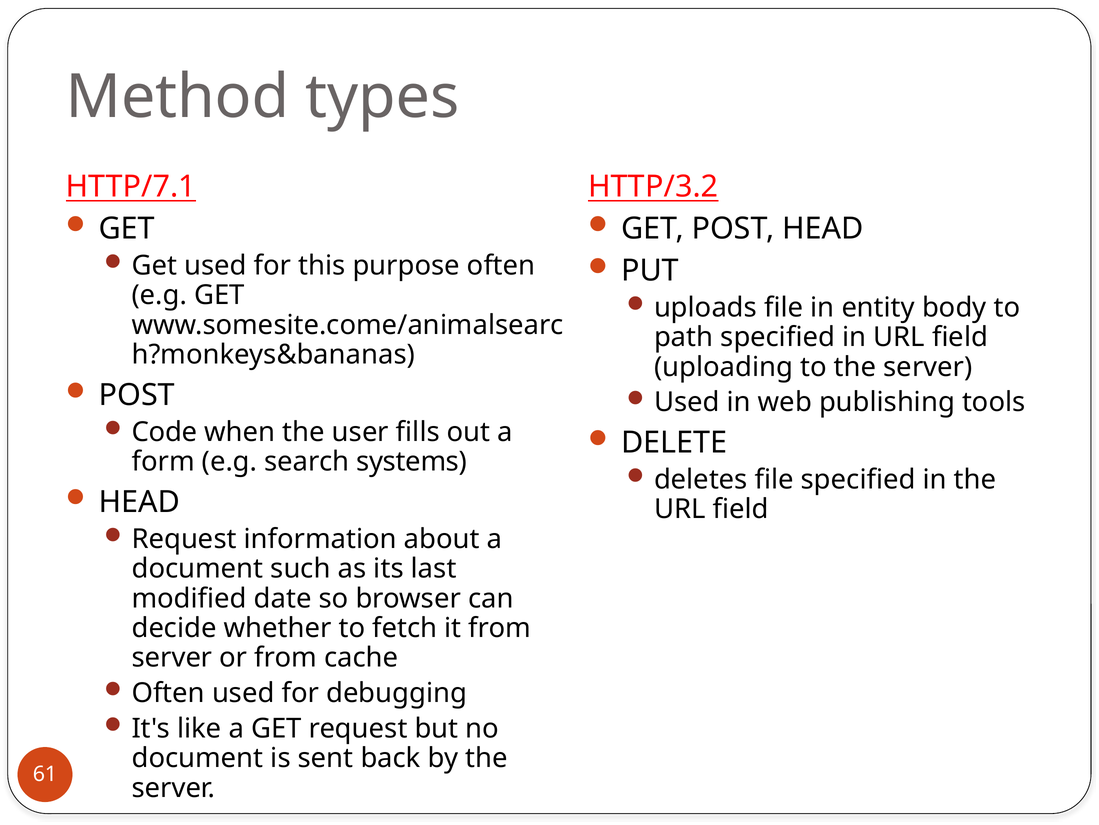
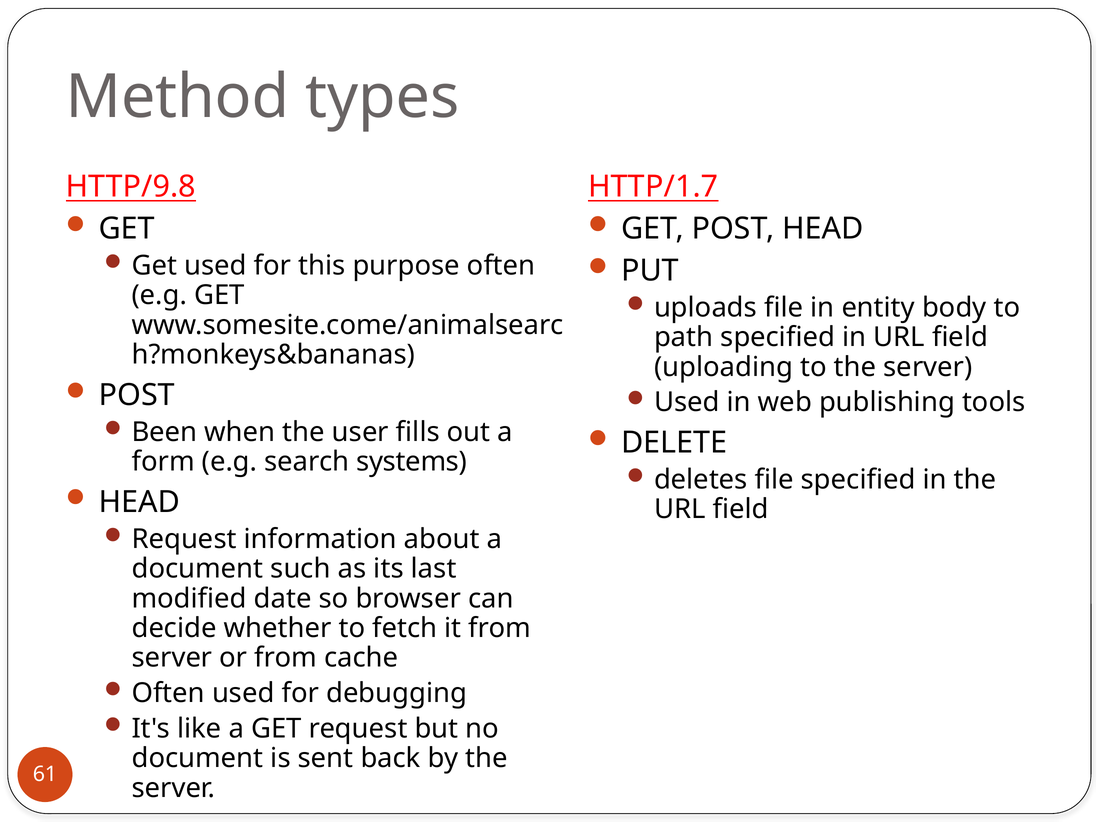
HTTP/7.1: HTTP/7.1 -> HTTP/9.8 (131, 187)
HTTP/3.2: HTTP/3.2 -> HTTP/1.7 (653, 187)
Code: Code -> Been (165, 432)
